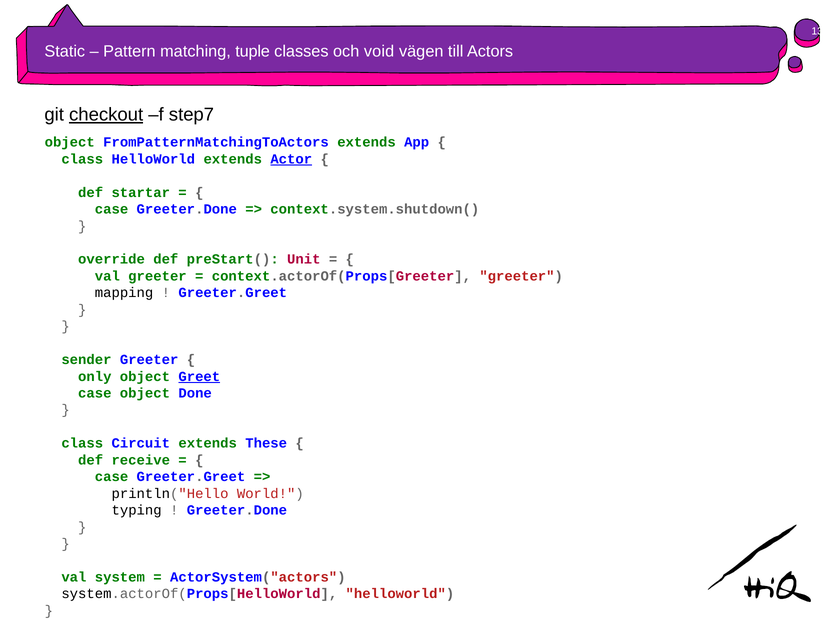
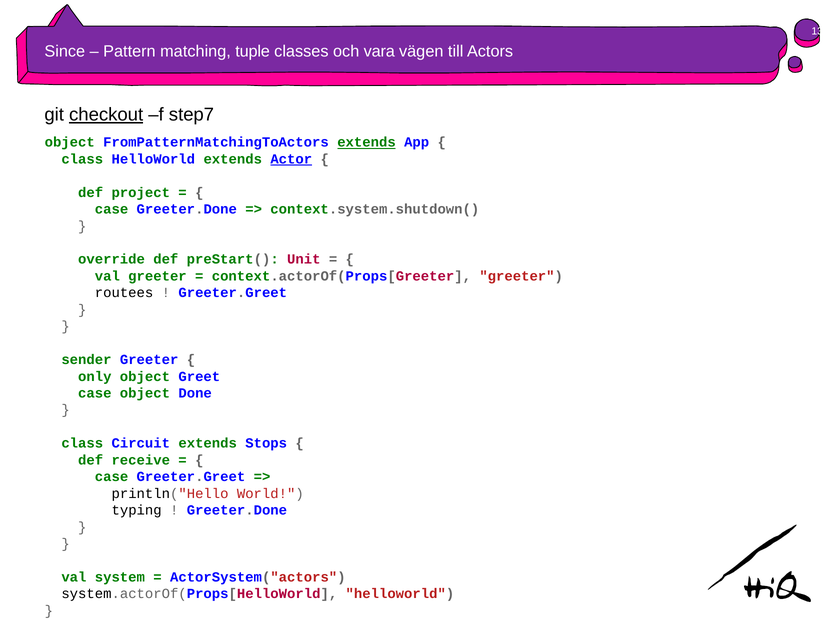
Static: Static -> Since (65, 51)
void: void -> vara (379, 51)
extends underline: none -> present (367, 142)
startar: startar -> project (141, 193)
mapping: mapping -> routees (124, 293)
Greet underline: present -> none (199, 376)
These: These -> Stops (266, 443)
